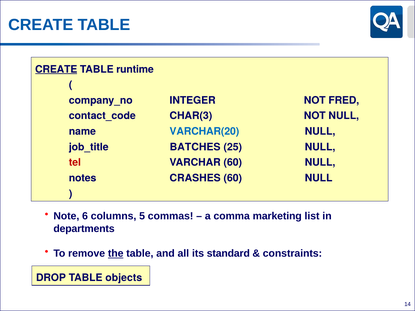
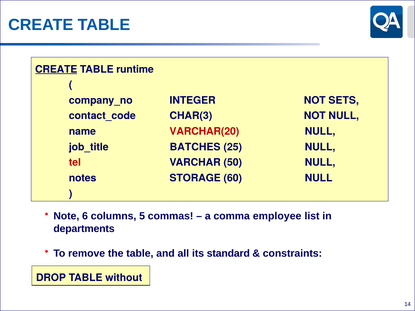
FRED: FRED -> SETS (344, 100)
VARCHAR(20 colour: blue -> red (204, 132)
VARCHAR 60: 60 -> 50 (233, 163)
CRASHES: CRASHES -> STORAGE (195, 178)
marketing: marketing -> employee (277, 216)
the underline: present -> none (116, 254)
objects: objects -> without (124, 278)
